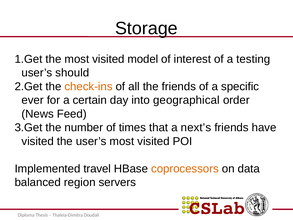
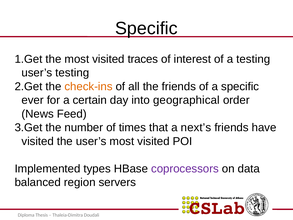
Storage: Storage -> Specific (146, 28)
model: model -> traces (143, 59)
user’s should: should -> testing (72, 73)
travel: travel -> types (97, 168)
coprocessors colour: orange -> purple (185, 168)
